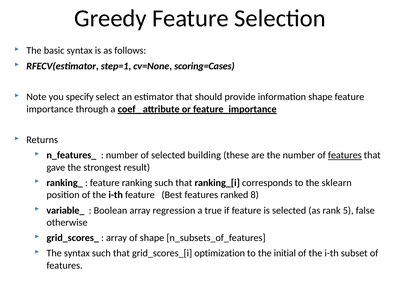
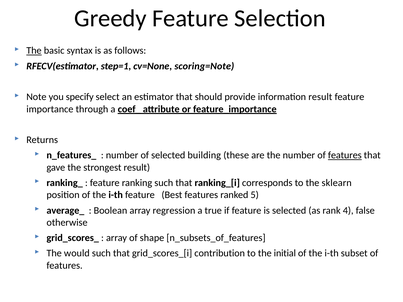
The underline: none -> present (34, 51)
scoring=Cases: scoring=Cases -> scoring=Note (204, 66)
information shape: shape -> result (320, 97)
8: 8 -> 5 (255, 195)
variable_: variable_ -> average_ (65, 211)
5: 5 -> 4 (348, 211)
The syntax: syntax -> would (77, 254)
optimization: optimization -> contribution (220, 254)
